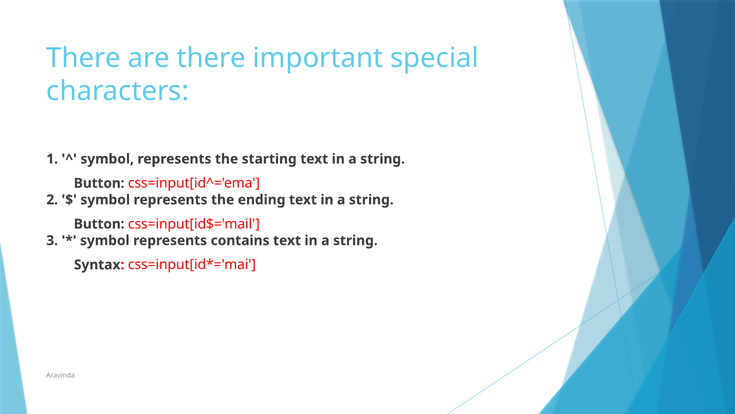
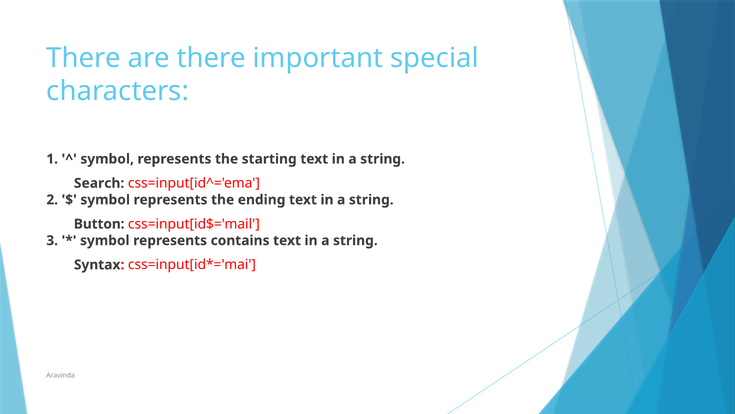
Button: Button -> Search (99, 183)
